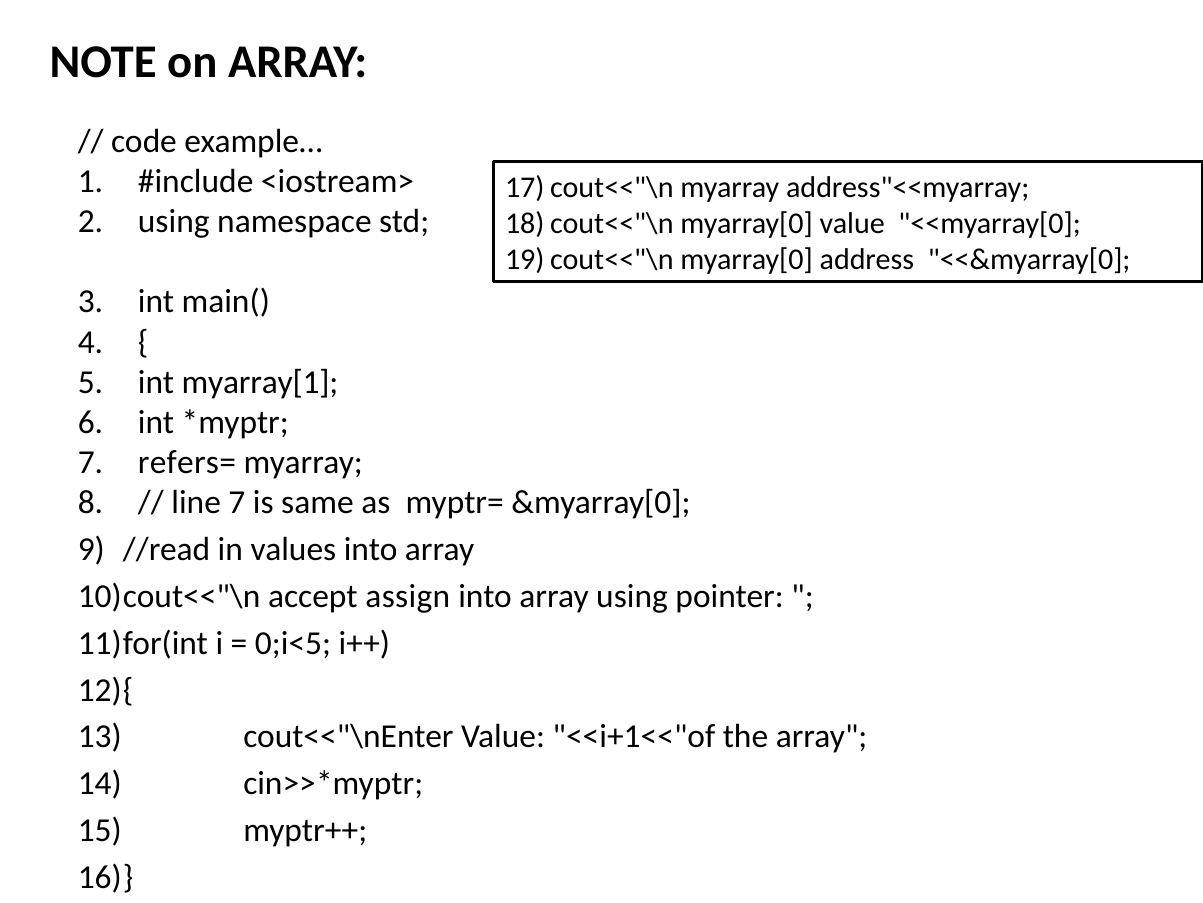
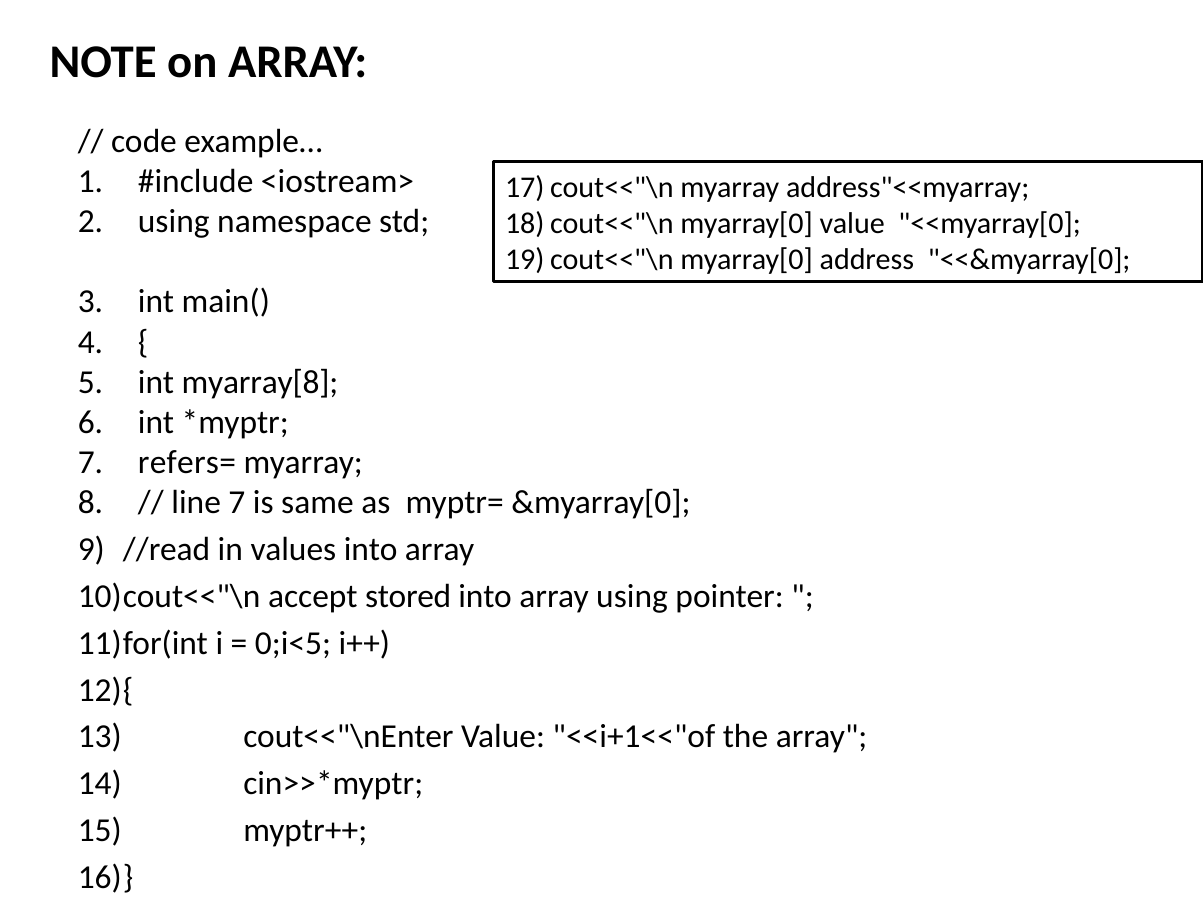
myarray[1: myarray[1 -> myarray[8 (260, 382)
assign: assign -> stored (408, 596)
